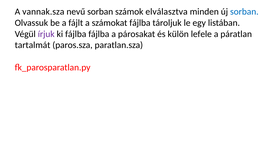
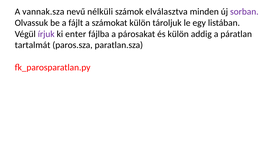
nevű sorban: sorban -> nélküli (100, 12)
sorban colour: blue -> purple (244, 12)
számokat fájlba: fájlba -> külön (140, 23)
ki fájlba: fájlba -> enter (76, 34)
lefele: lefele -> addig (201, 34)
